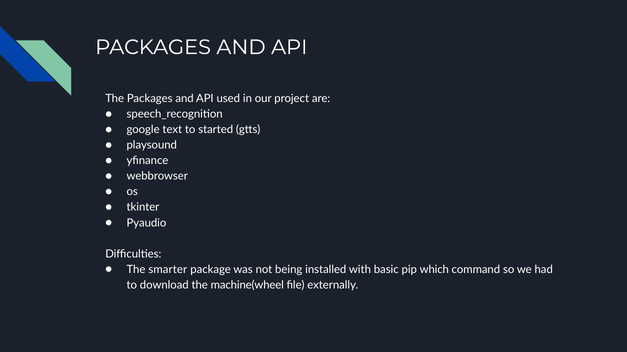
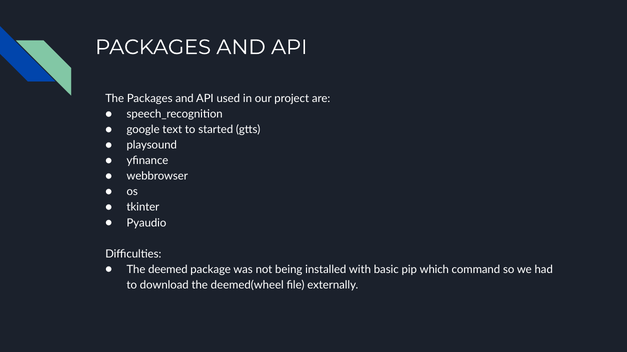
smarter: smarter -> deemed (168, 270)
machine(wheel: machine(wheel -> deemed(wheel (247, 285)
